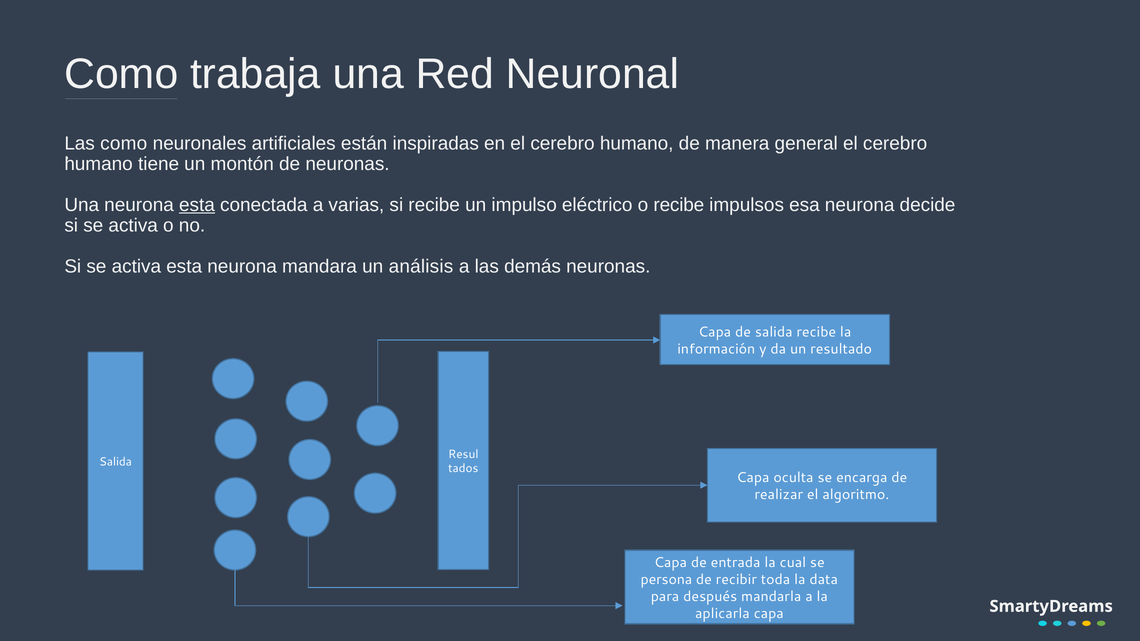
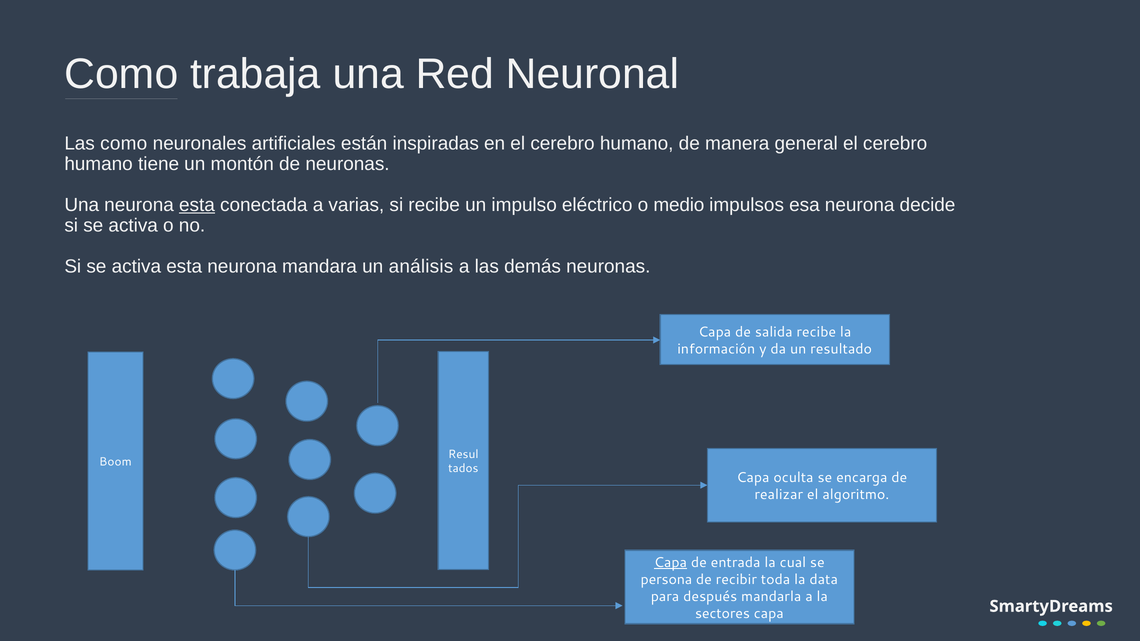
o recibe: recibe -> medio (679, 205)
Salida: Salida -> Boom (115, 462)
Capa underline: none -> present (670, 563)
aplicarla: aplicarla -> sectores (722, 614)
